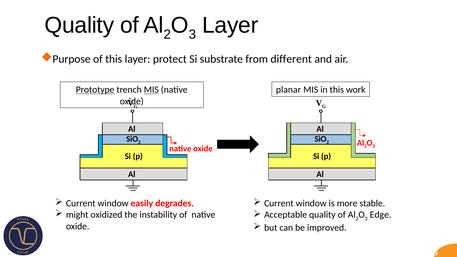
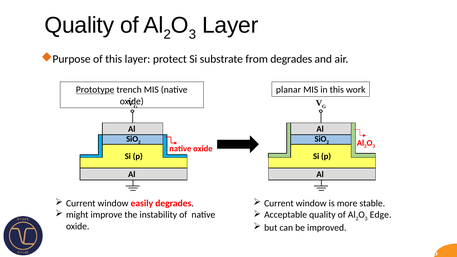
from different: different -> degrades (291, 59)
MIS underline: present -> none (151, 90)
oxidized: oxidized -> improve (106, 215)
